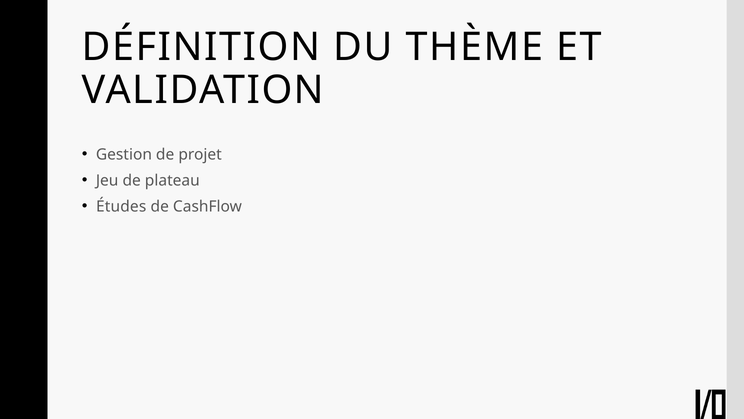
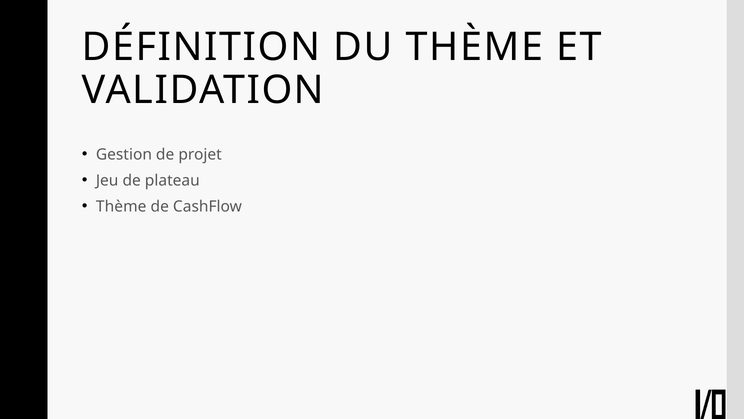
Études: Études -> Thème (121, 206)
